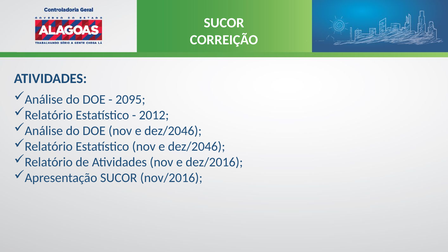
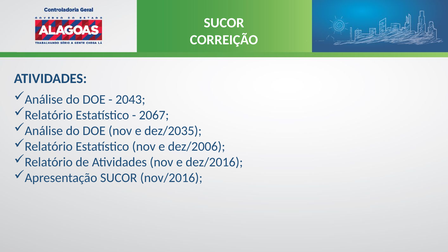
2095: 2095 -> 2043 (130, 99)
2012: 2012 -> 2067 (154, 115)
DOE nov e dez/2046: dez/2046 -> dez/2035 (173, 131)
Estatístico nov e dez/2046: dez/2046 -> dez/2006 (197, 146)
